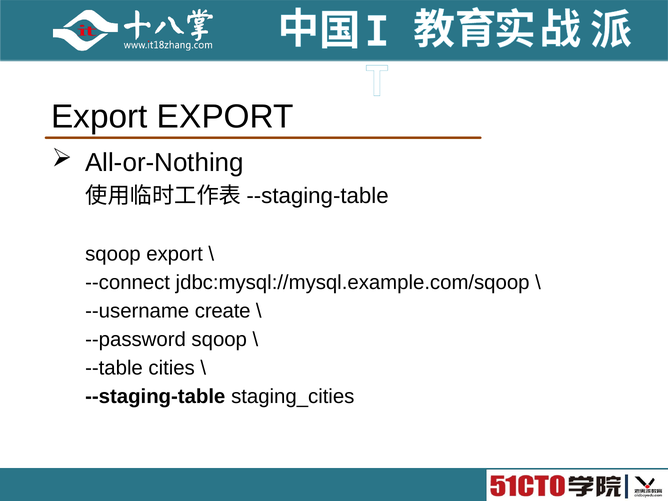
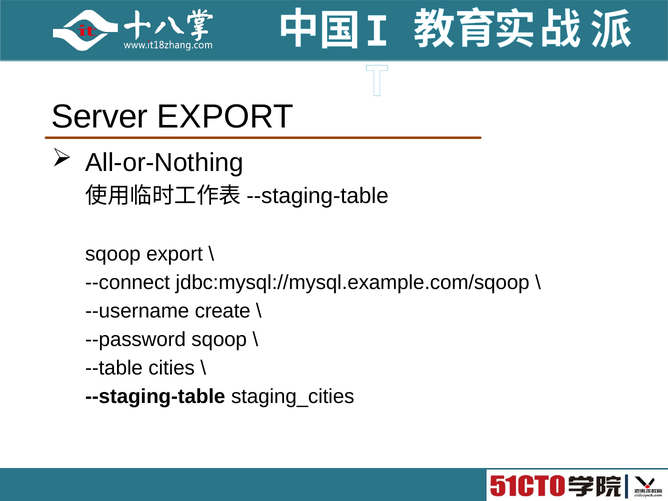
Export: Export -> Server (100, 117)
